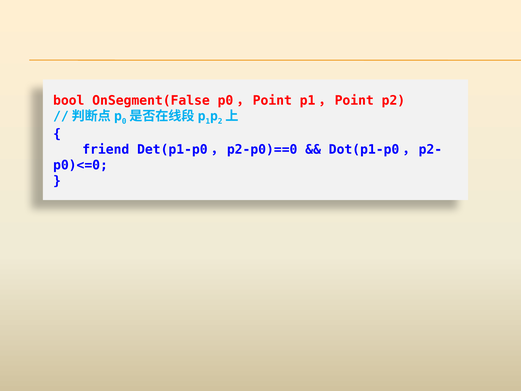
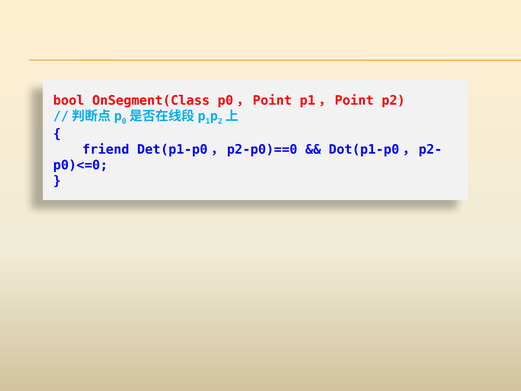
OnSegment(False: OnSegment(False -> OnSegment(Class (151, 100)
